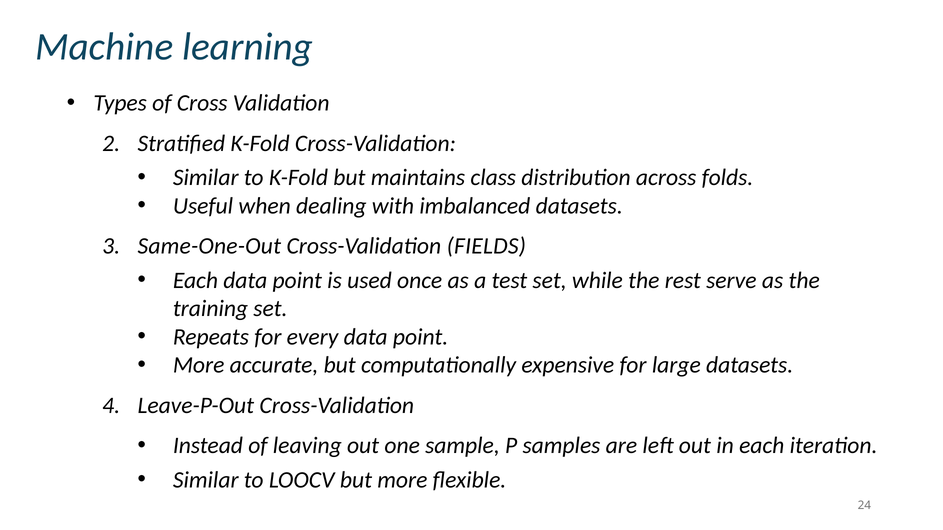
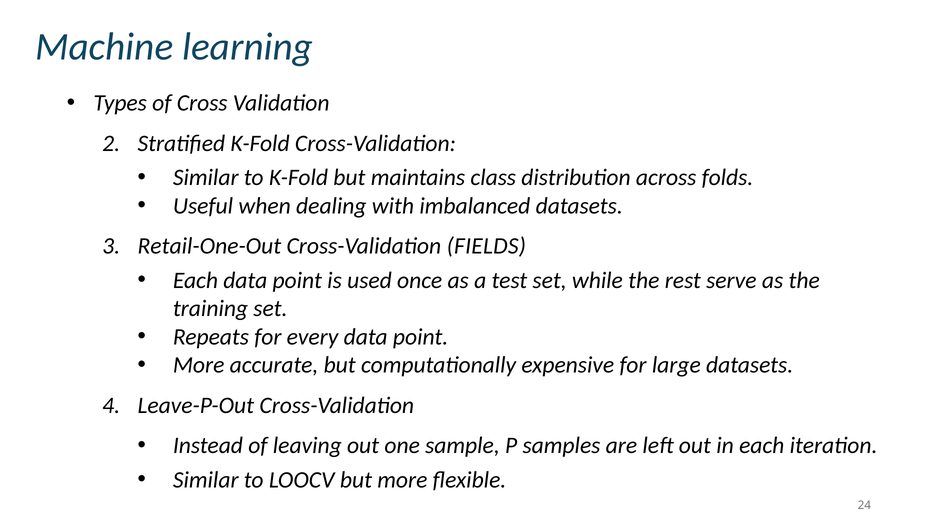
Same-One-Out: Same-One-Out -> Retail-One-Out (209, 246)
